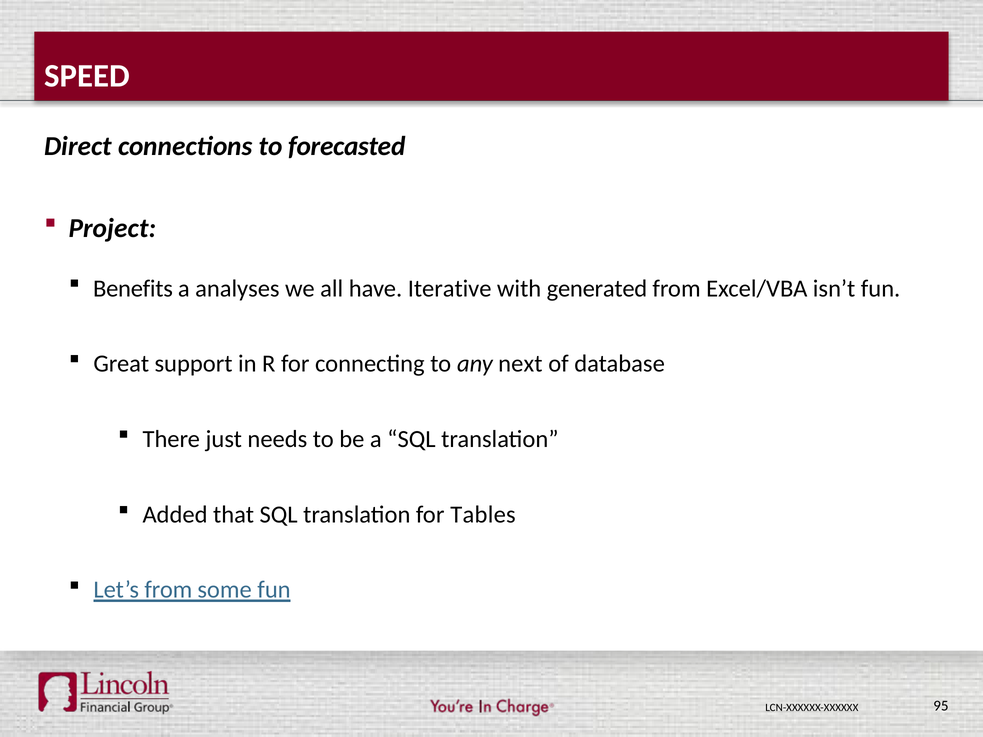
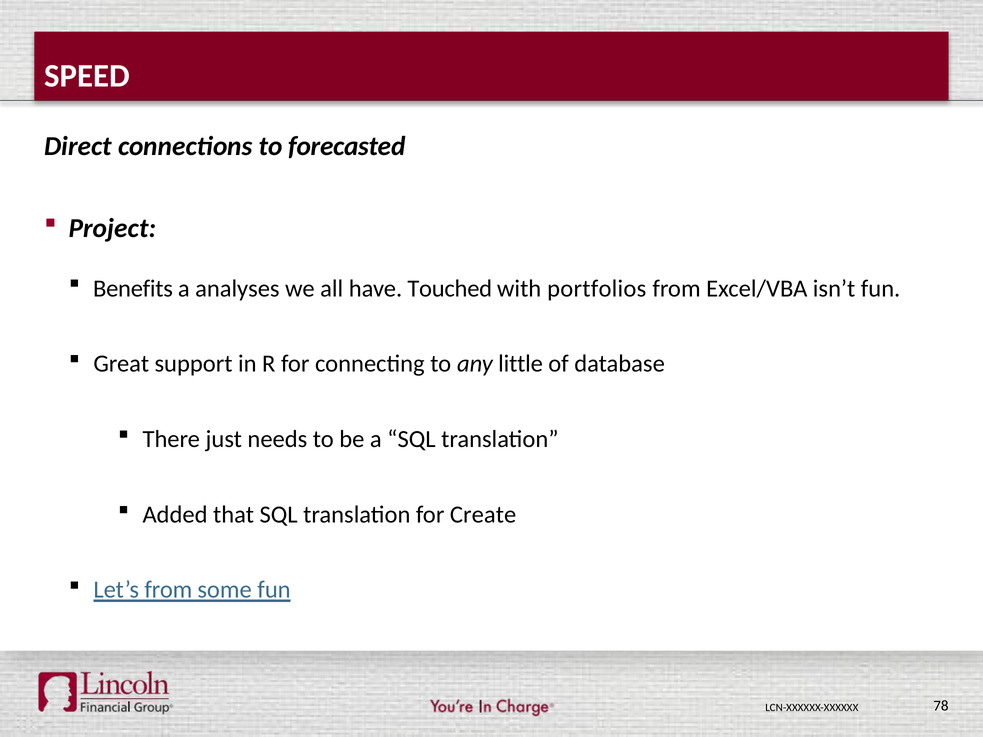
Iterative: Iterative -> Touched (450, 288)
generated: generated -> portfolios (597, 288)
next: next -> little (521, 364)
Tables: Tables -> Create (483, 515)
95: 95 -> 78 (941, 706)
